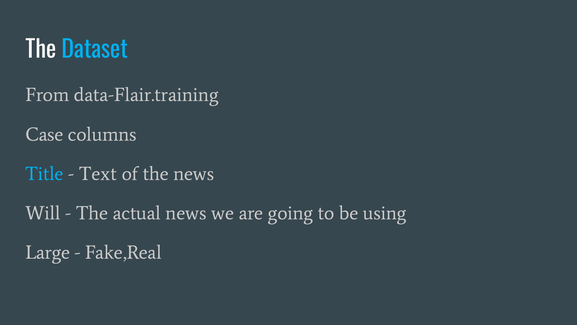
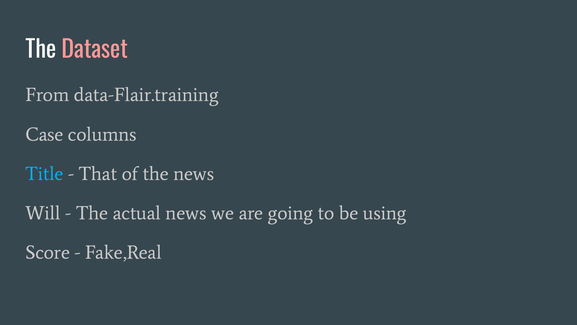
Dataset colour: light blue -> pink (95, 50)
Text: Text -> That (98, 174)
Large: Large -> Score (48, 252)
